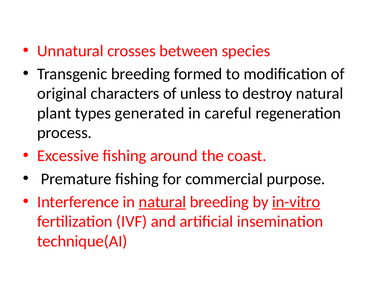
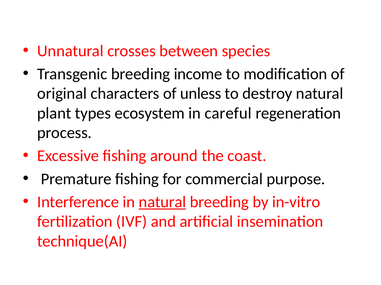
formed: formed -> income (198, 74)
generated: generated -> ecosystem (150, 113)
in-vitro underline: present -> none (296, 202)
